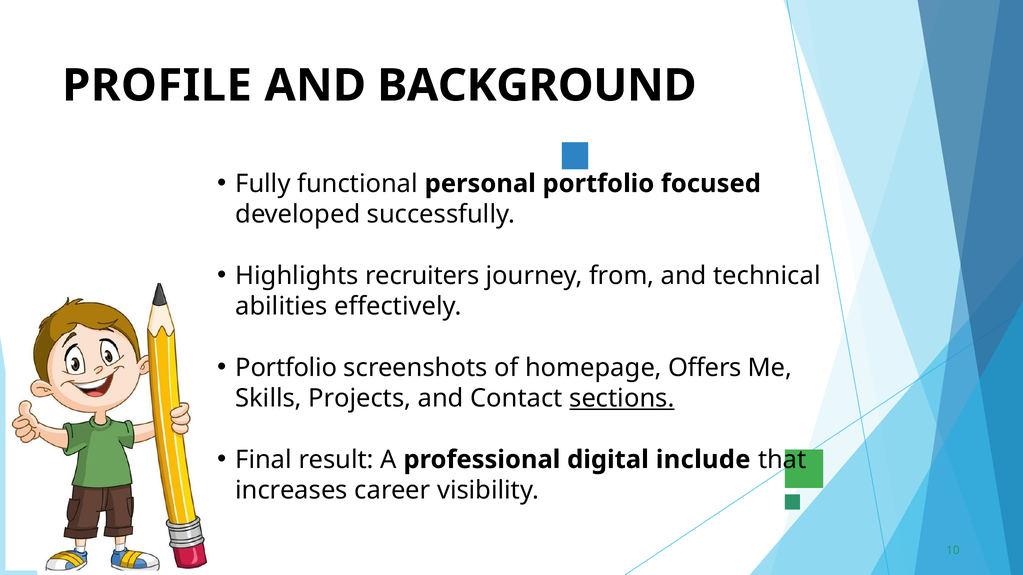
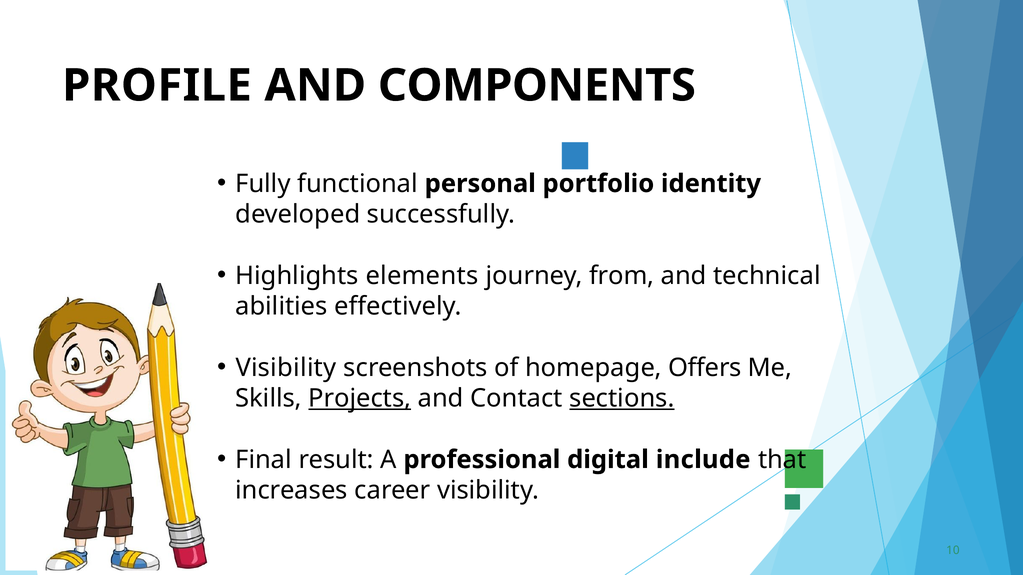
BACKGROUND: BACKGROUND -> COMPONENTS (537, 86)
focused: focused -> identity (711, 184)
recruiters: recruiters -> elements (422, 276)
Portfolio: Portfolio -> Visibility (286, 368)
Projects underline: none -> present (360, 399)
